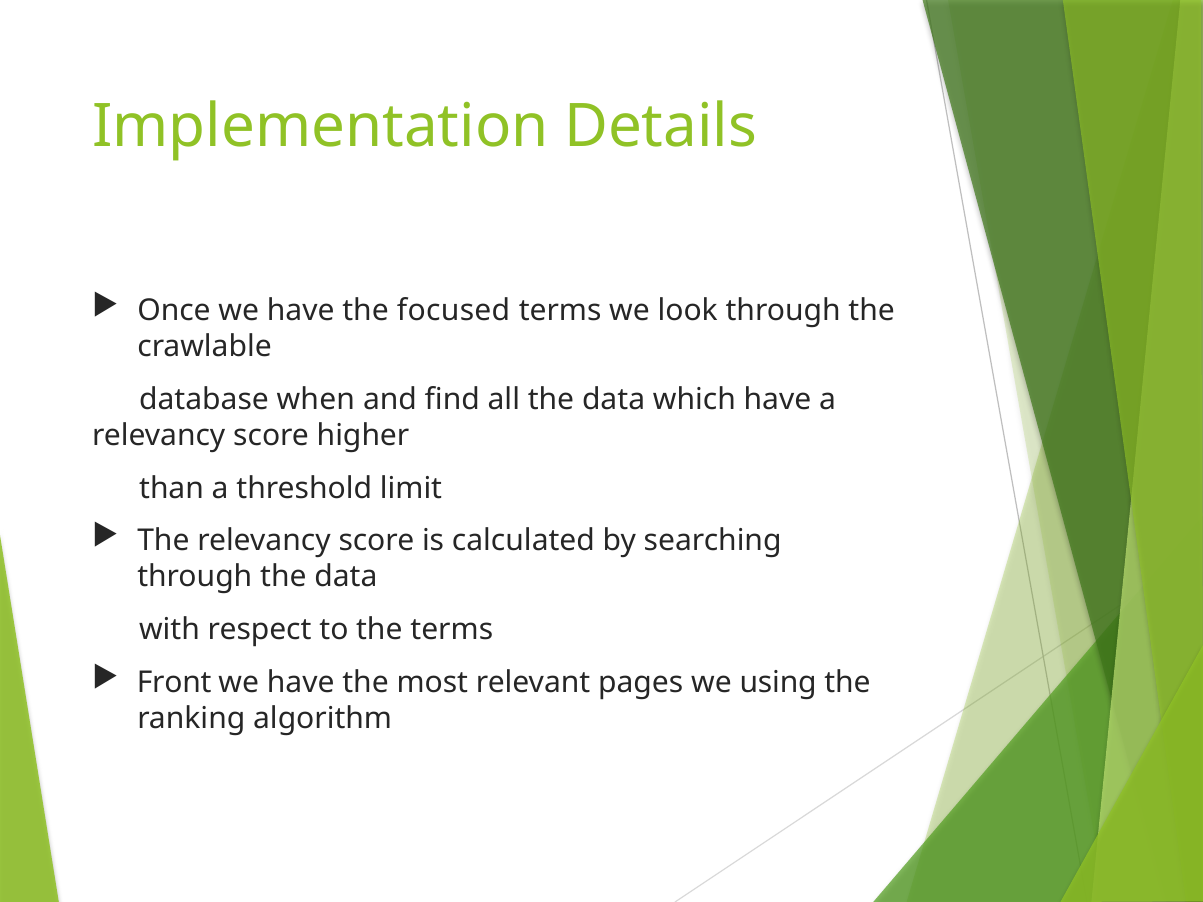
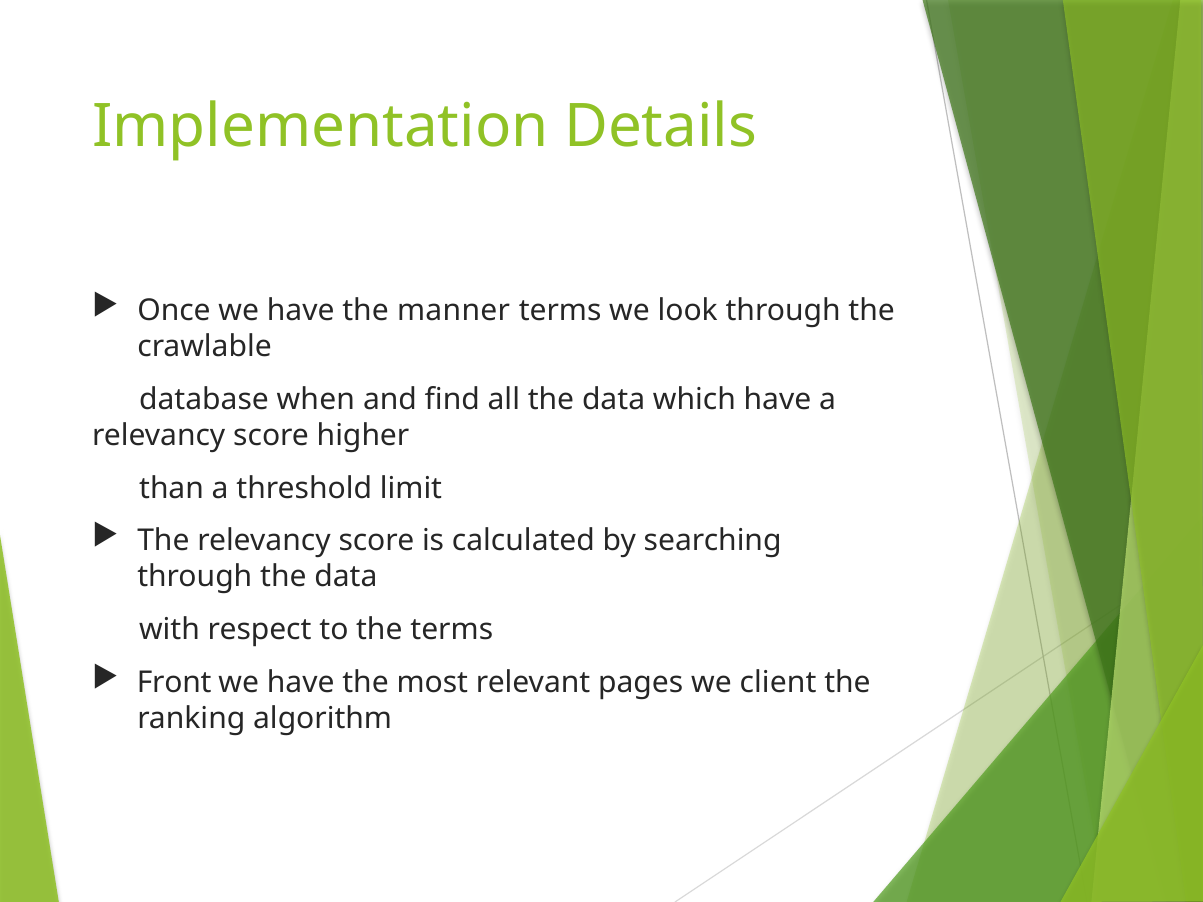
focused: focused -> manner (454, 310)
using: using -> client (778, 683)
